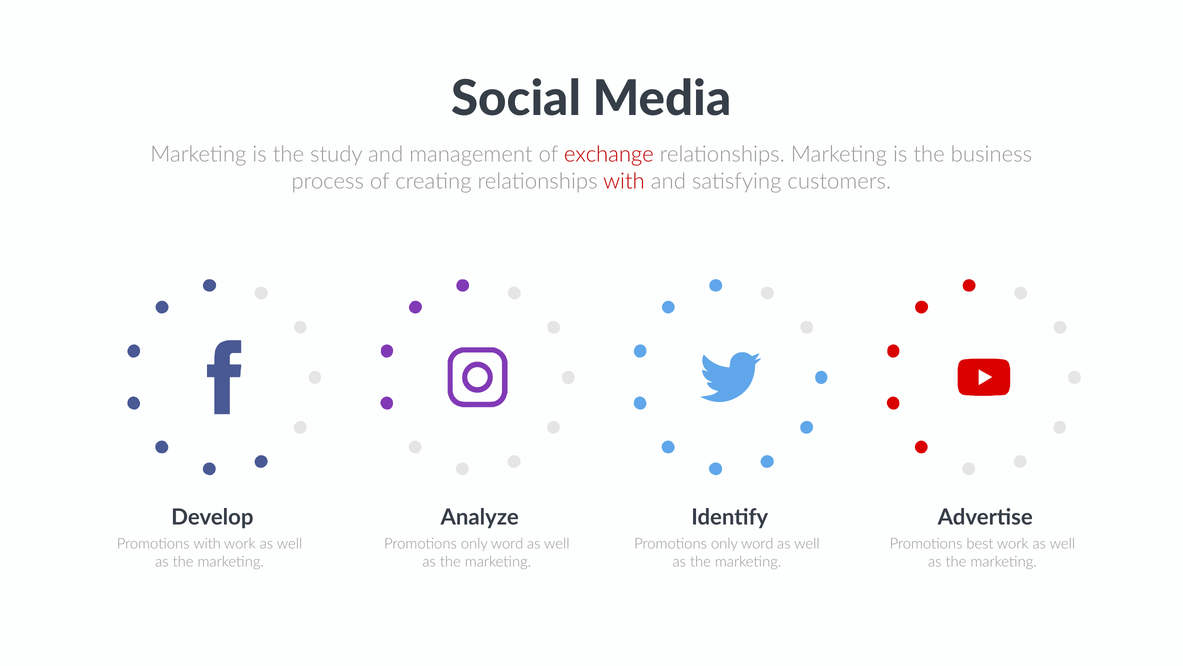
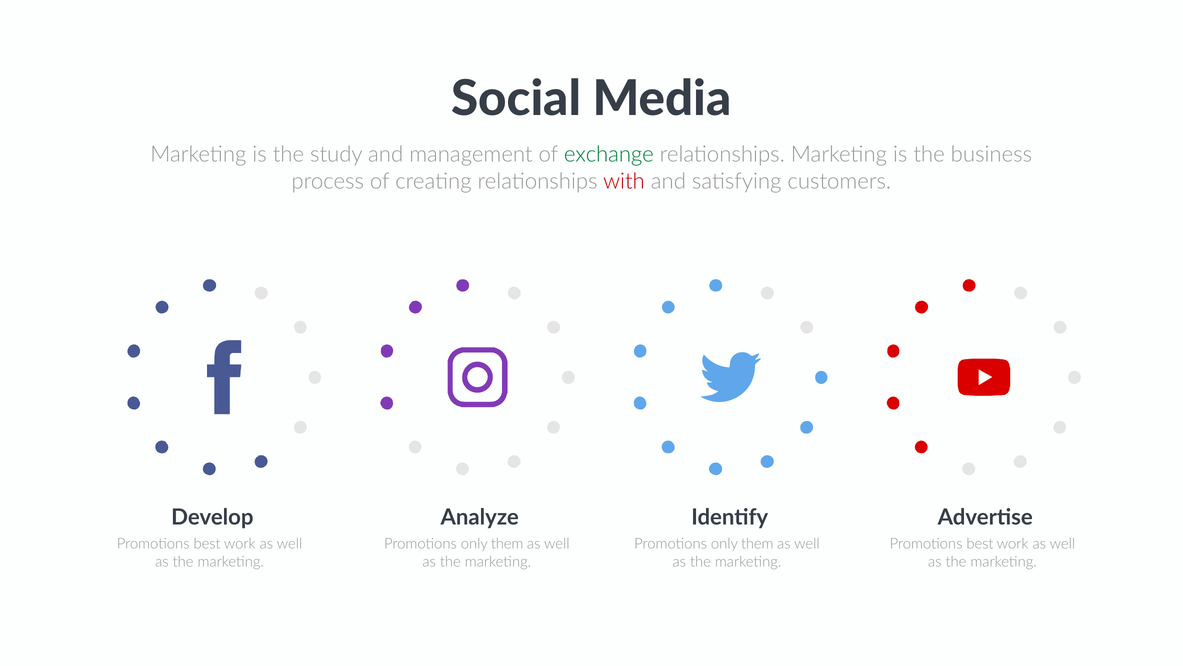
exchange colour: red -> green (609, 154)
with: with -> best (207, 544)
word: word -> them (507, 544)
word: word -> them (757, 544)
